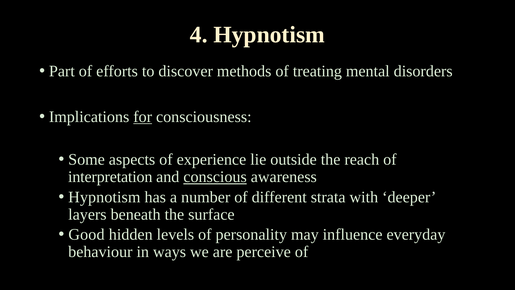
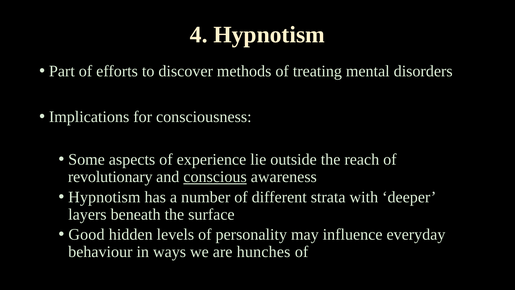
for underline: present -> none (143, 117)
interpretation: interpretation -> revolutionary (110, 177)
perceive: perceive -> hunches (264, 252)
